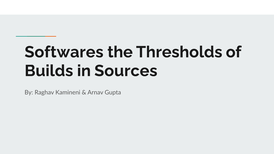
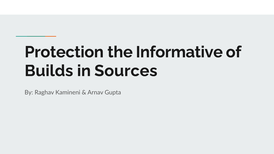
Softwares: Softwares -> Protection (64, 52)
Thresholds: Thresholds -> Informative (179, 52)
